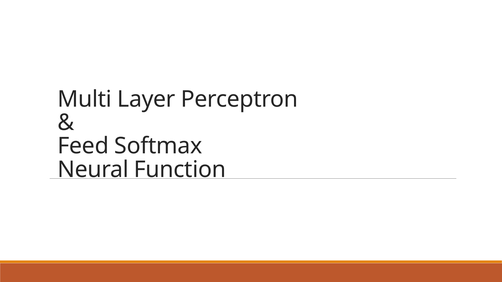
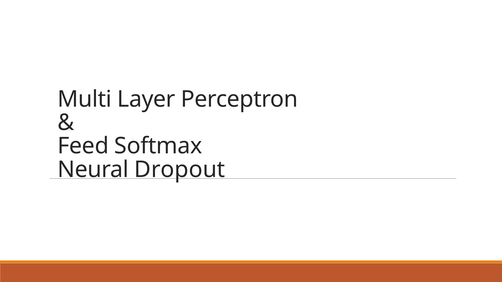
Function: Function -> Dropout (180, 170)
